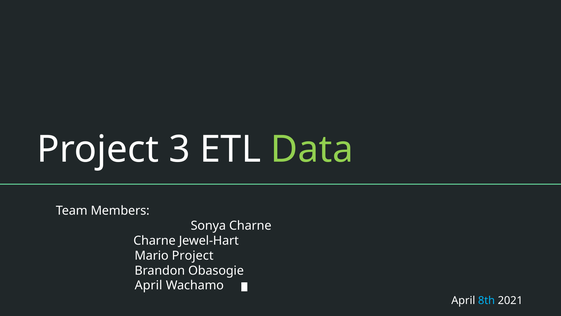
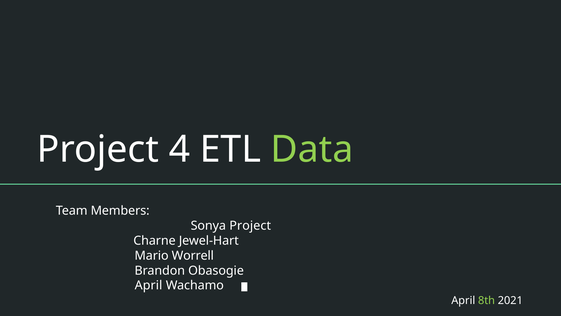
3: 3 -> 4 (179, 149)
Sonya Charne: Charne -> Project (250, 225)
Mario Project: Project -> Worrell (193, 255)
8th colour: light blue -> light green (486, 300)
